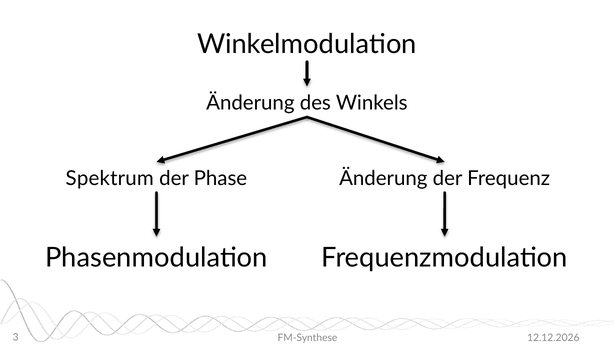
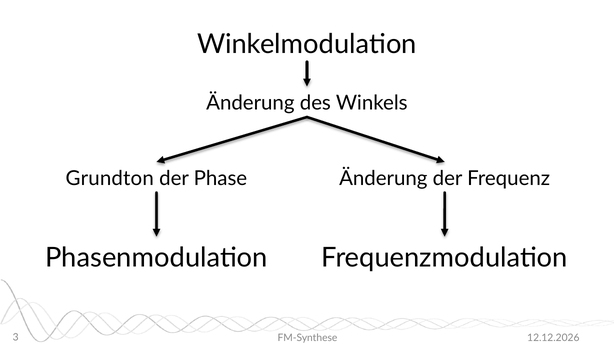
Spektrum: Spektrum -> Grundton (110, 178)
